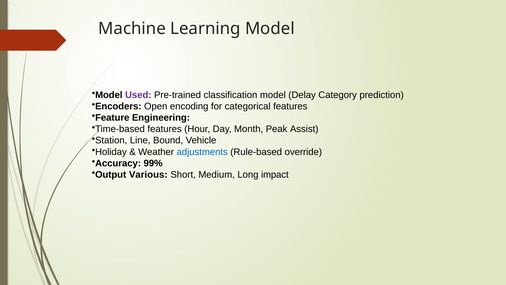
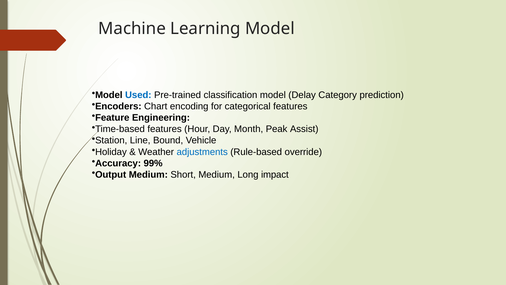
Used colour: purple -> blue (138, 95)
Open: Open -> Chart (156, 106)
Output Various: Various -> Medium (148, 174)
